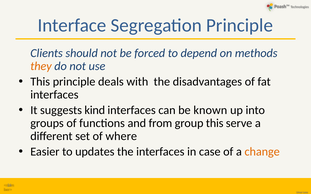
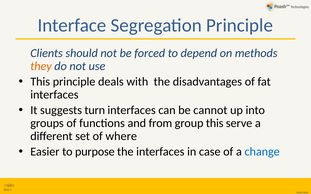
kind: kind -> turn (95, 110)
known: known -> cannot (210, 110)
updates: updates -> purpose (95, 152)
change colour: orange -> blue (262, 152)
